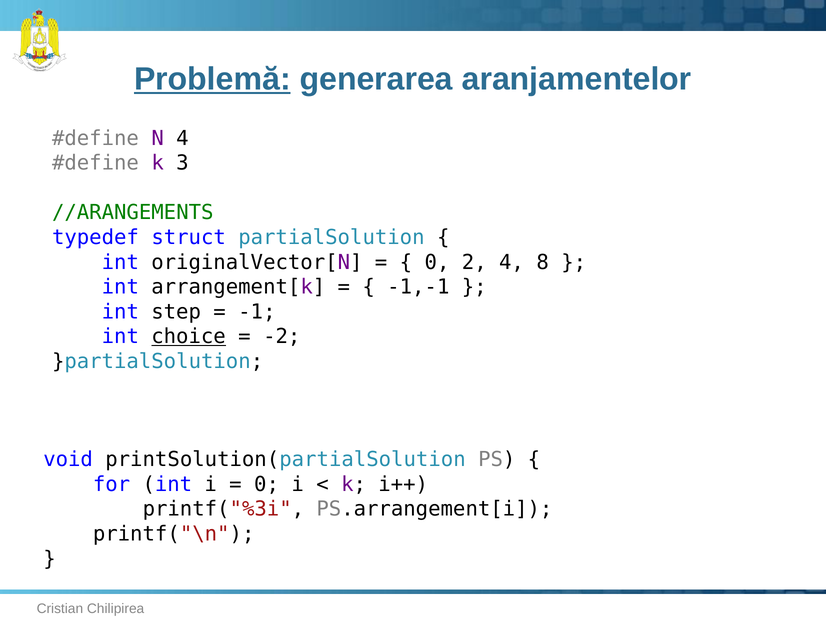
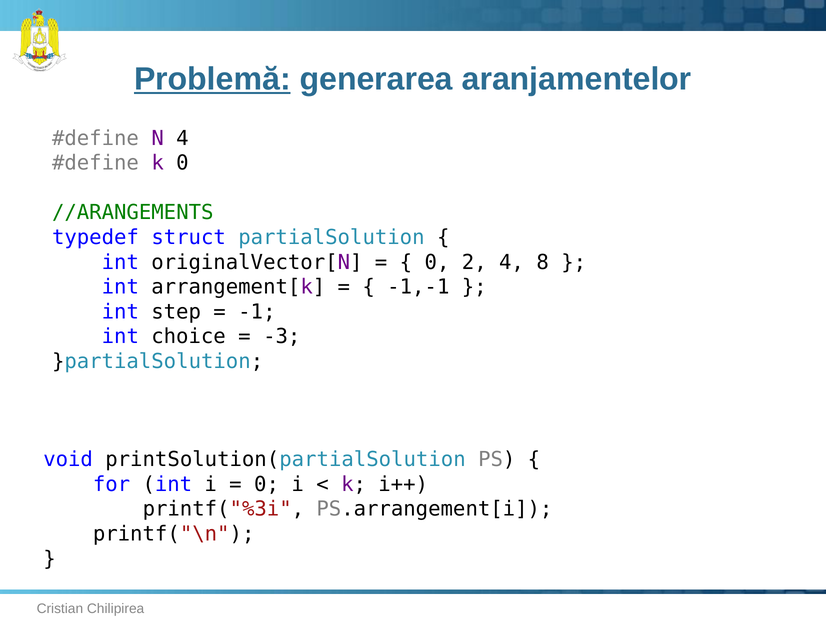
k 3: 3 -> 0 (182, 163)
choice underline: present -> none (189, 336)
-2: -2 -> -3 (282, 336)
